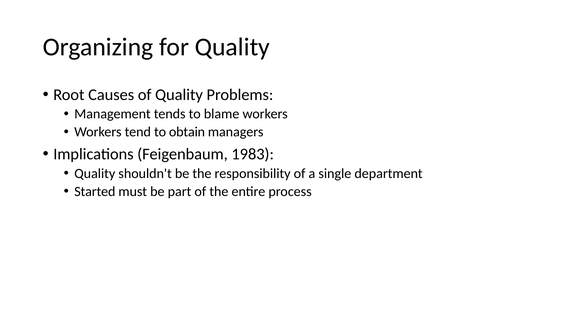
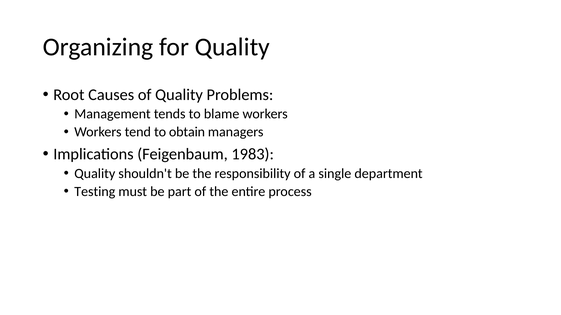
Started: Started -> Testing (95, 192)
